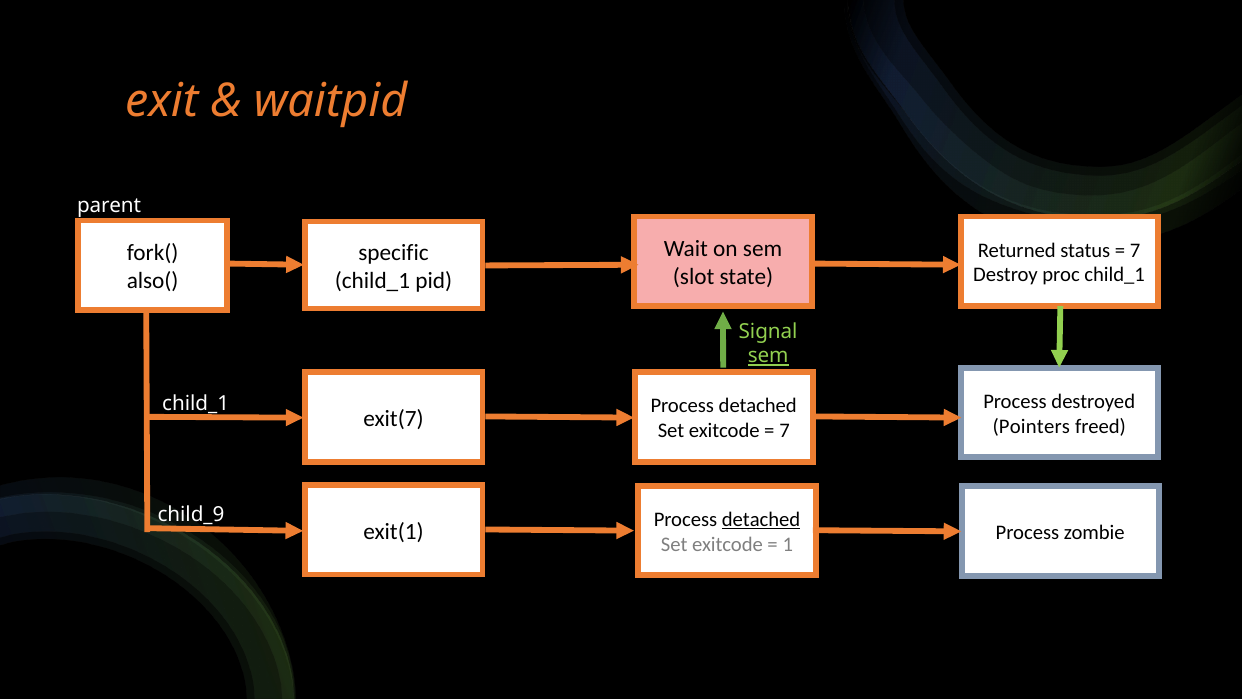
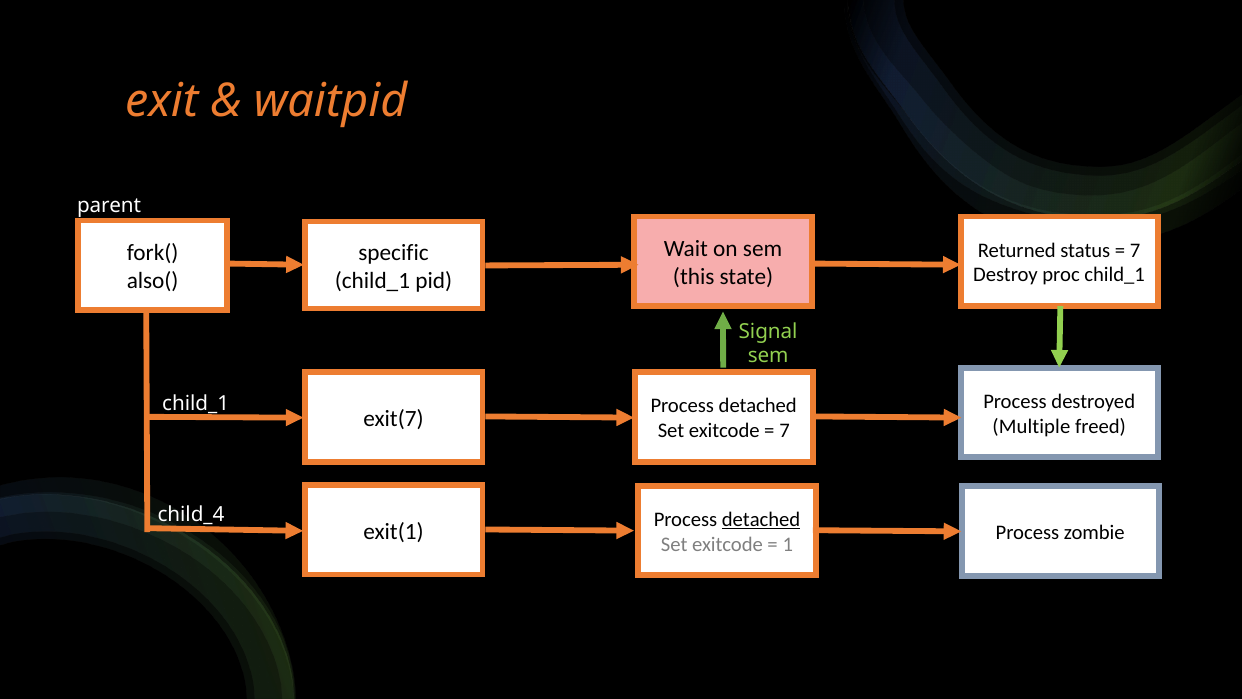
slot: slot -> this (694, 277)
sem underline: present -> none (768, 356)
Pointers: Pointers -> Multiple (1031, 426)
child_9: child_9 -> child_4 (191, 514)
